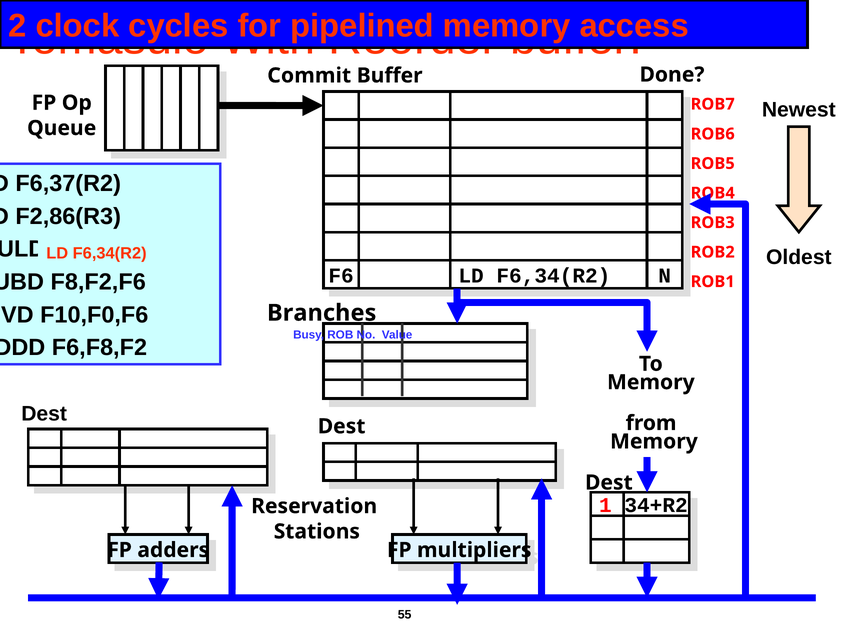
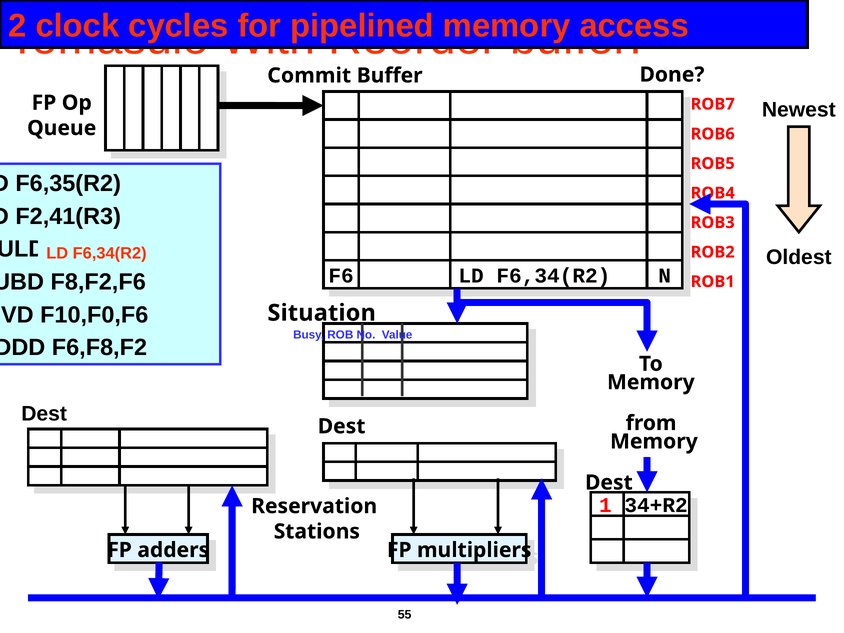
F6,37(R2: F6,37(R2 -> F6,35(R2 (68, 184)
F2,86(R3: F2,86(R3 -> F2,41(R3 (68, 216)
Branches: Branches -> Situation (322, 313)
